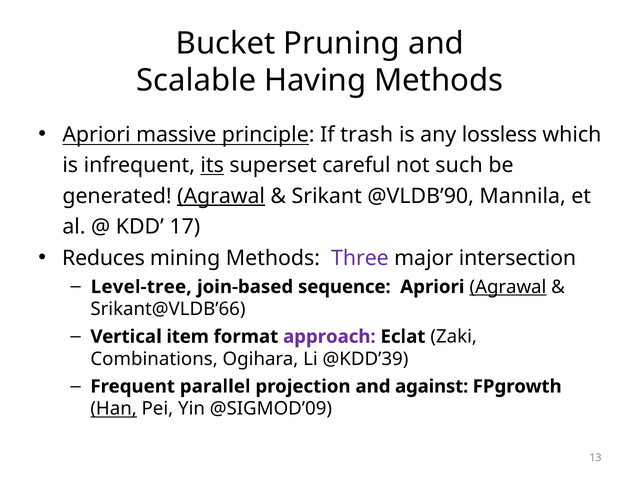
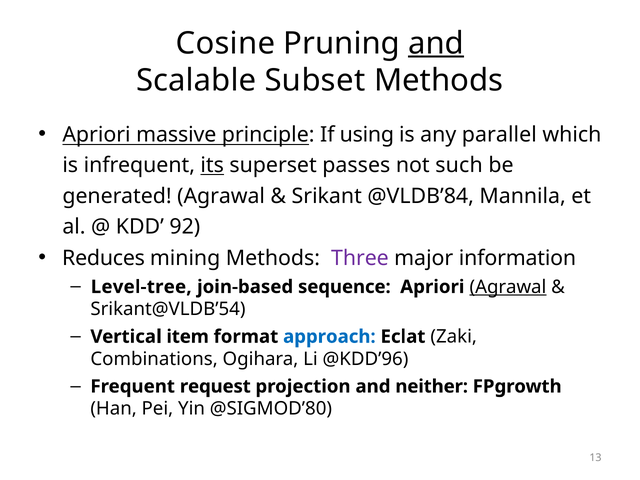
Bucket: Bucket -> Cosine (225, 43)
and underline: none -> present (436, 43)
Having: Having -> Subset (315, 81)
trash: trash -> using (367, 135)
lossless: lossless -> parallel (499, 135)
careful: careful -> passes (356, 165)
Agrawal underline: present -> none (221, 196)
@VLDB’90: @VLDB’90 -> @VLDB’84 (421, 196)
17: 17 -> 92 (185, 227)
intersection: intersection -> information (518, 258)
Srikant@VLDB’66: Srikant@VLDB’66 -> Srikant@VLDB’54 (168, 309)
approach colour: purple -> blue (329, 337)
@KDD’39: @KDD’39 -> @KDD’96 (365, 359)
parallel: parallel -> request (215, 386)
against: against -> neither (432, 386)
Han underline: present -> none (114, 409)
@SIGMOD’09: @SIGMOD’09 -> @SIGMOD’80 (271, 409)
